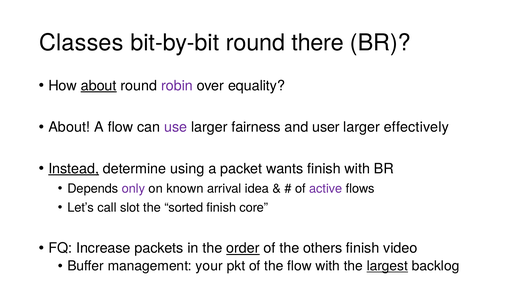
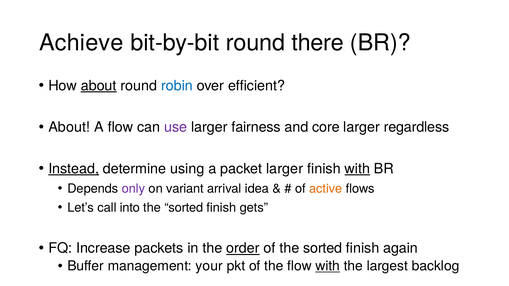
Classes: Classes -> Achieve (81, 43)
robin colour: purple -> blue (177, 86)
equality: equality -> efficient (257, 86)
user: user -> core (326, 127)
effectively: effectively -> regardless (416, 127)
packet wants: wants -> larger (285, 169)
with underline: none -> present (357, 169)
known: known -> variant (185, 189)
active colour: purple -> orange (326, 189)
slot: slot -> into (130, 208)
core: core -> gets (254, 208)
of the others: others -> sorted (323, 249)
video: video -> again (400, 249)
with underline: none -> present (328, 266)
largest underline: present -> none (387, 266)
